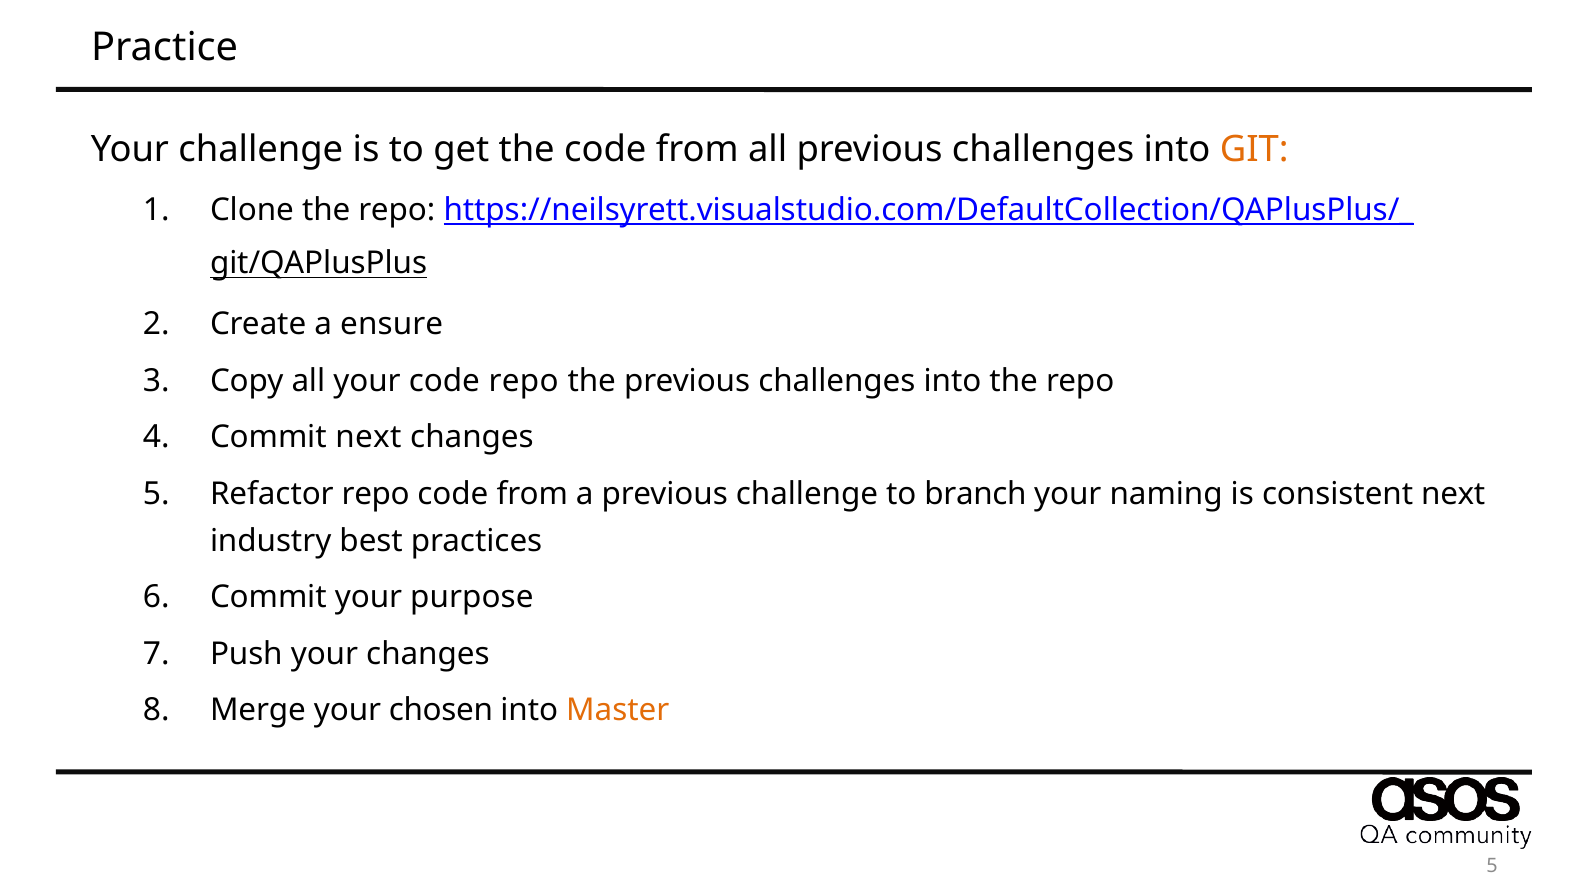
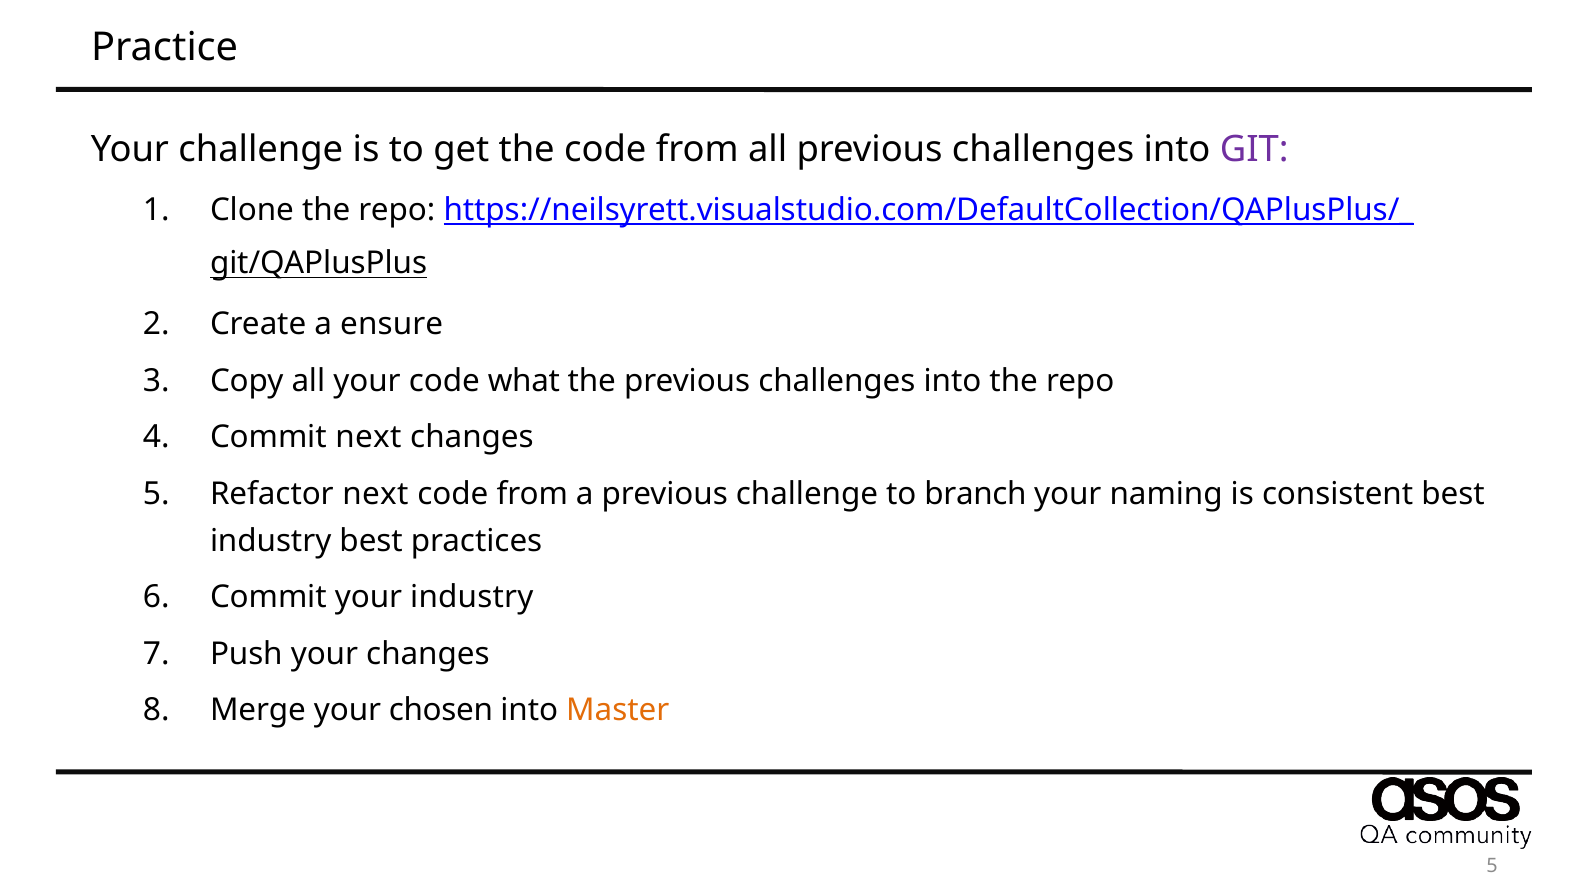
GIT colour: orange -> purple (1254, 149)
code repo: repo -> what (524, 381)
Refactor repo: repo -> next (375, 494)
consistent next: next -> best (1453, 494)
your purpose: purpose -> industry (472, 597)
